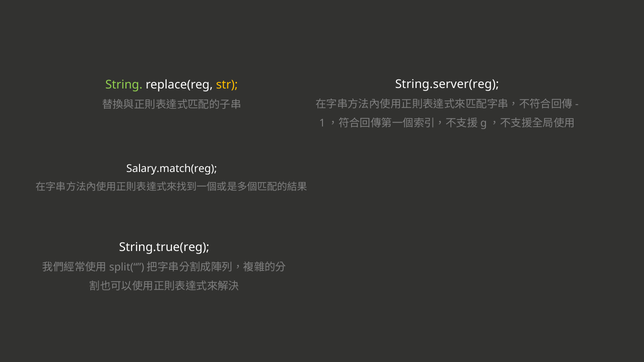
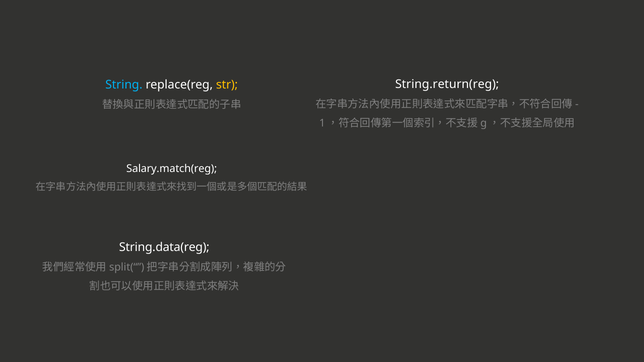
String.server(reg: String.server(reg -> String.return(reg (447, 84)
String colour: light green -> light blue (124, 85)
String.true(reg: String.true(reg -> String.data(reg (164, 247)
